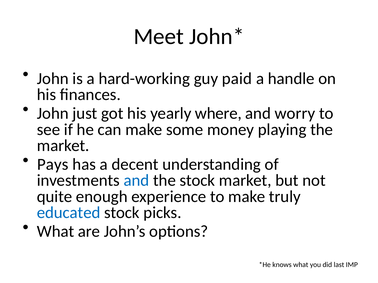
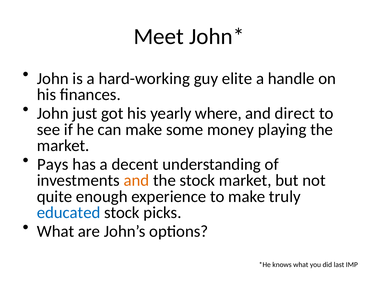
paid: paid -> elite (237, 79)
worry: worry -> direct (295, 114)
and colour: blue -> orange (136, 181)
